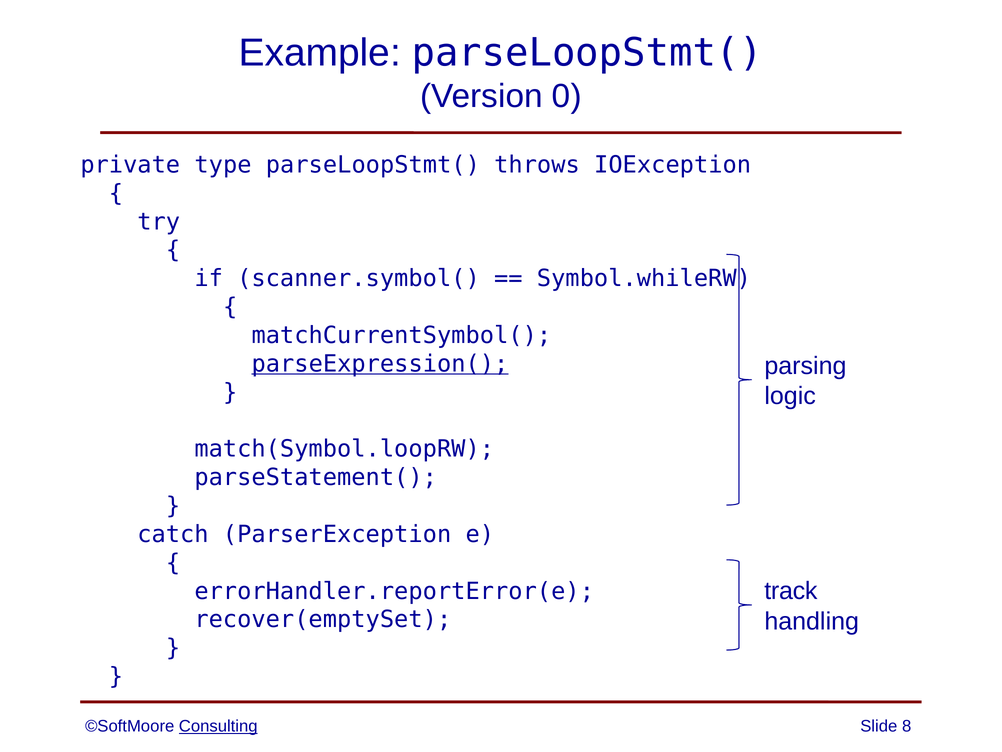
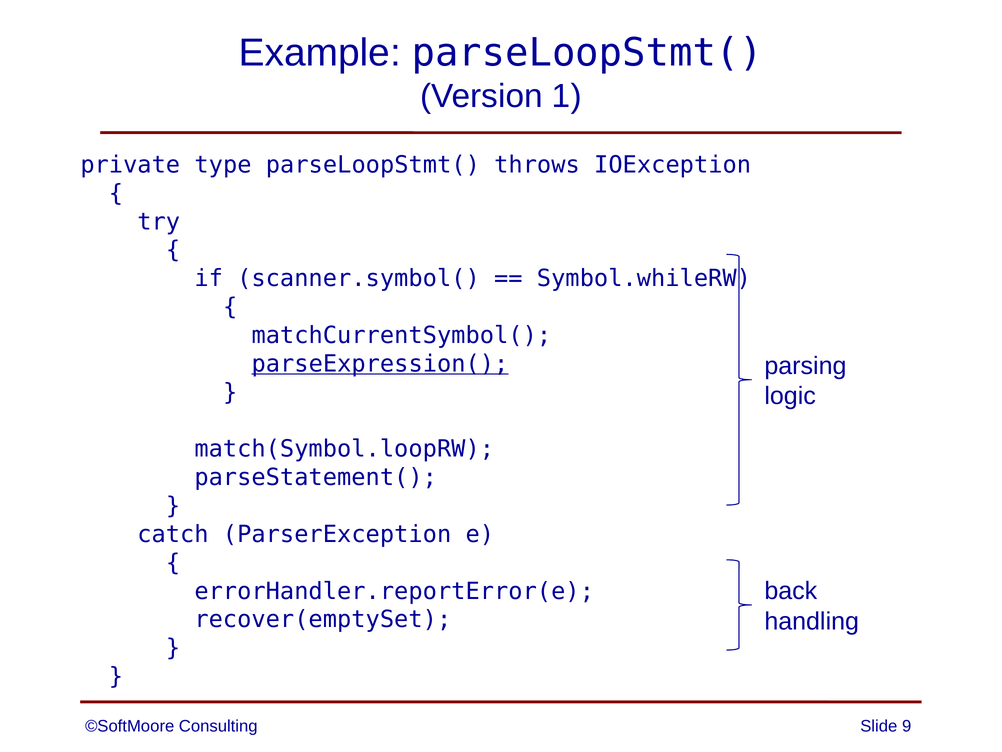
0: 0 -> 1 (567, 96)
track: track -> back (791, 591)
Consulting underline: present -> none (218, 726)
8: 8 -> 9 (907, 726)
